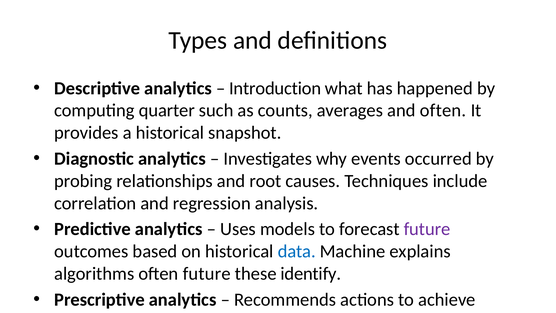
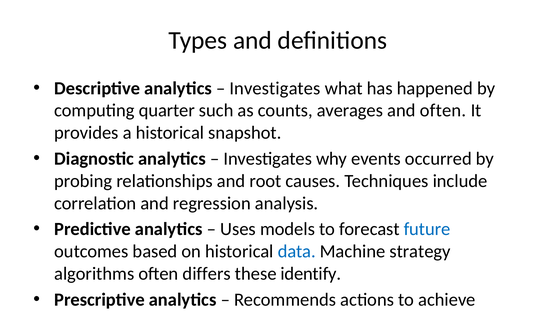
Introduction: Introduction -> Investigates (275, 88)
future colour: purple -> blue (427, 229)
explains: explains -> strategy (420, 251)
often future: future -> differs (207, 274)
